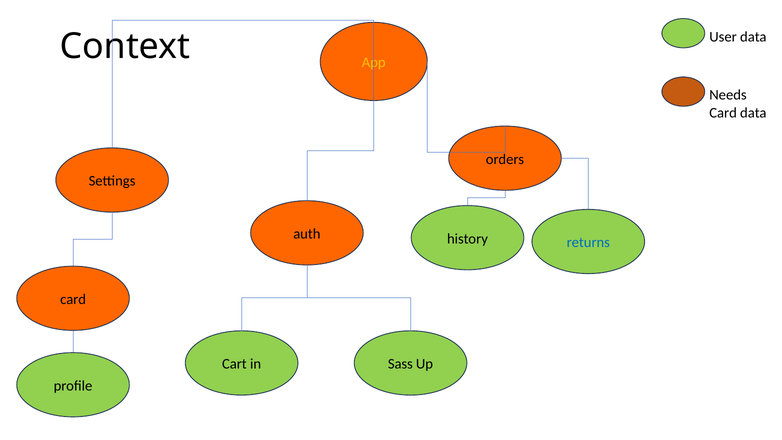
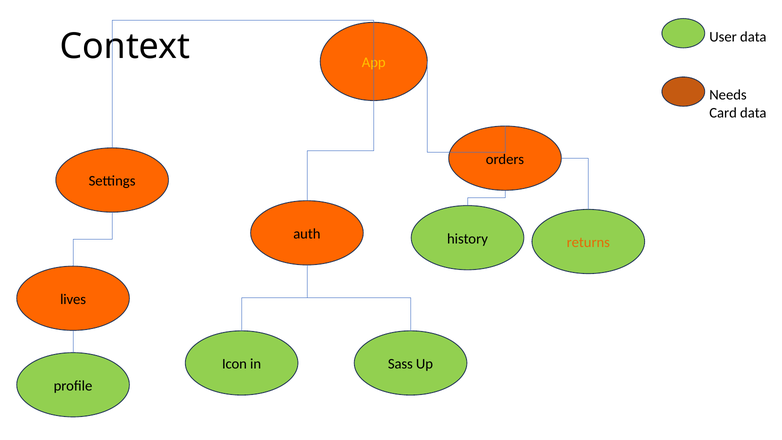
returns colour: blue -> orange (588, 242)
card: card -> lives (73, 299)
Cart: Cart -> Icon (234, 364)
